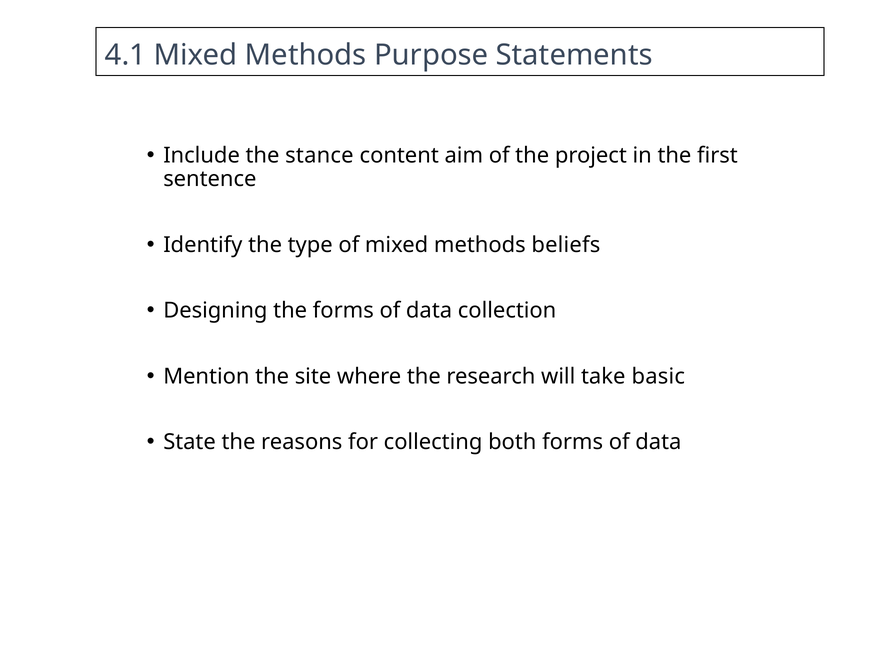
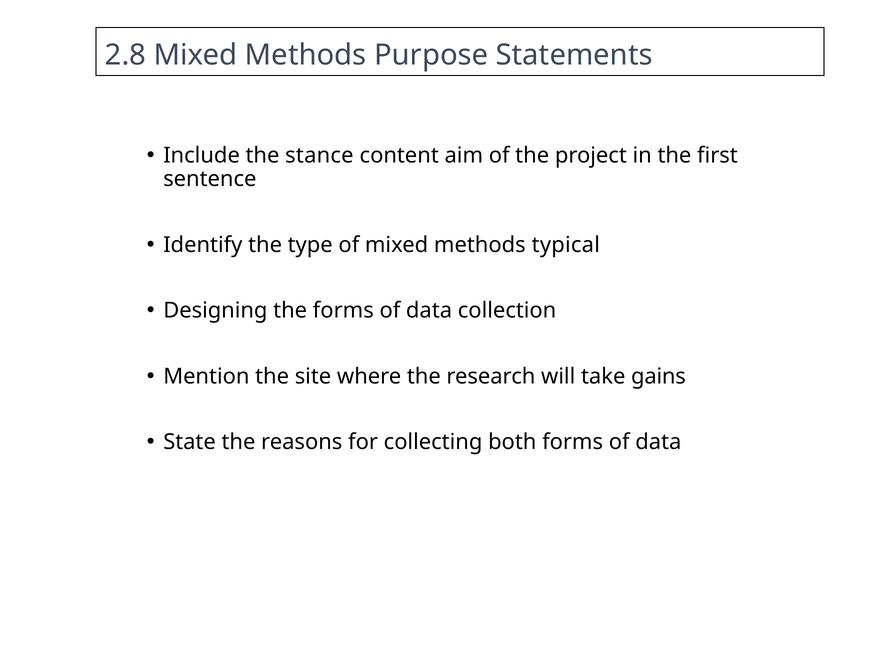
4.1: 4.1 -> 2.8 (125, 55)
beliefs: beliefs -> typical (566, 245)
basic: basic -> gains (658, 376)
